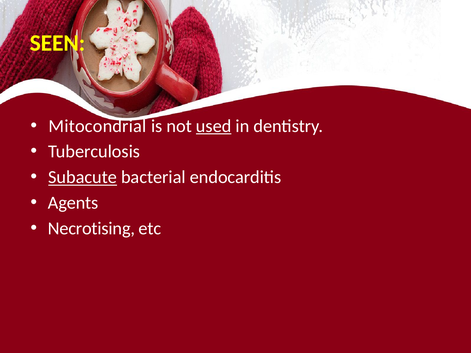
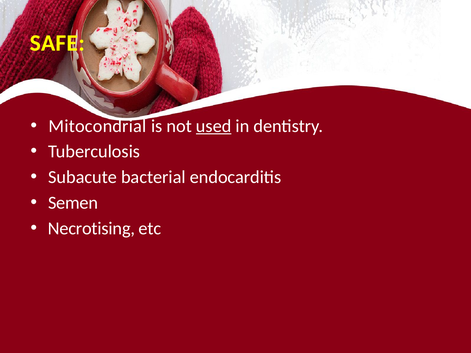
SEEN: SEEN -> SAFE (57, 43)
Subacute underline: present -> none (83, 177)
Agents: Agents -> Semen (73, 203)
